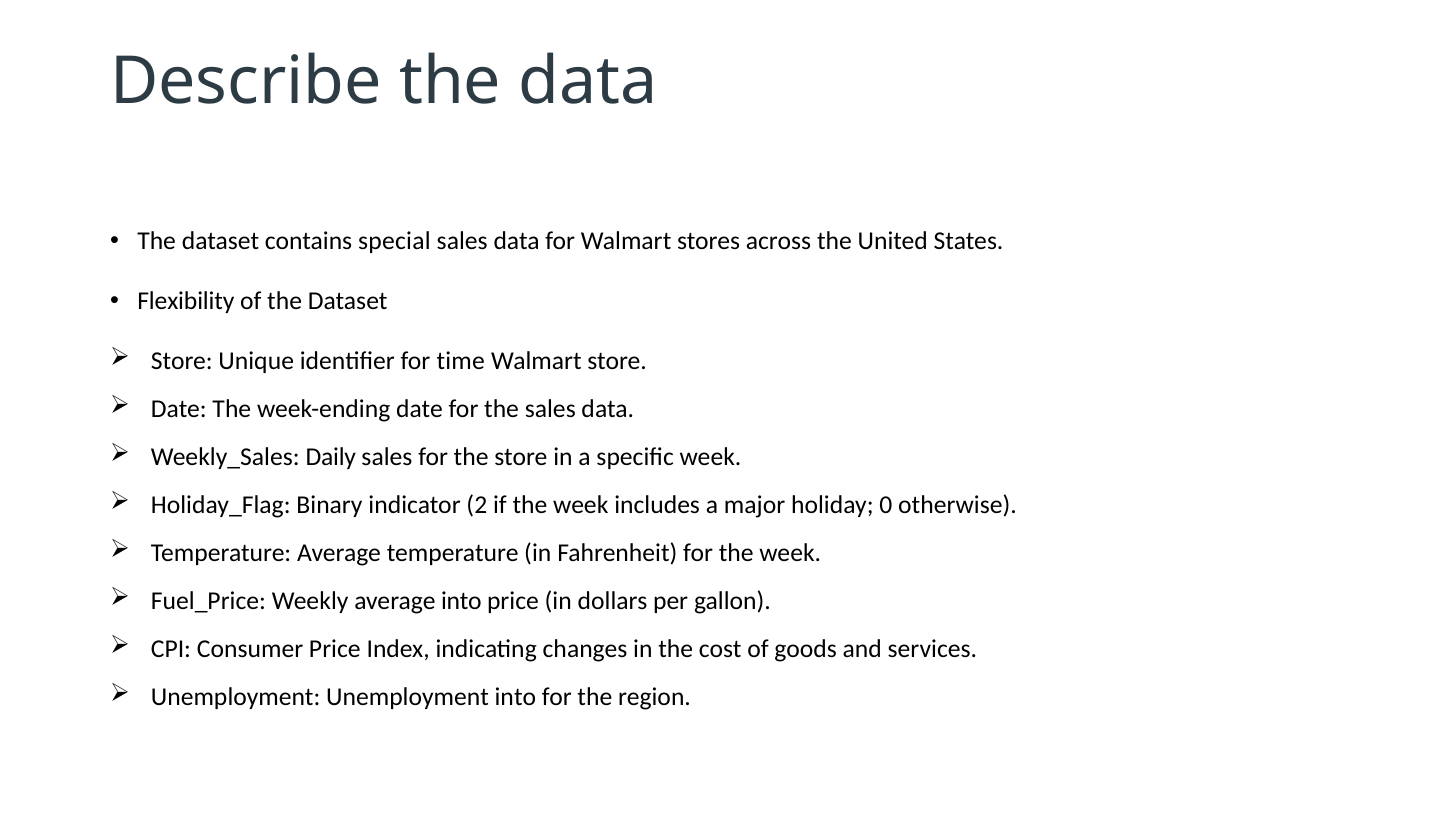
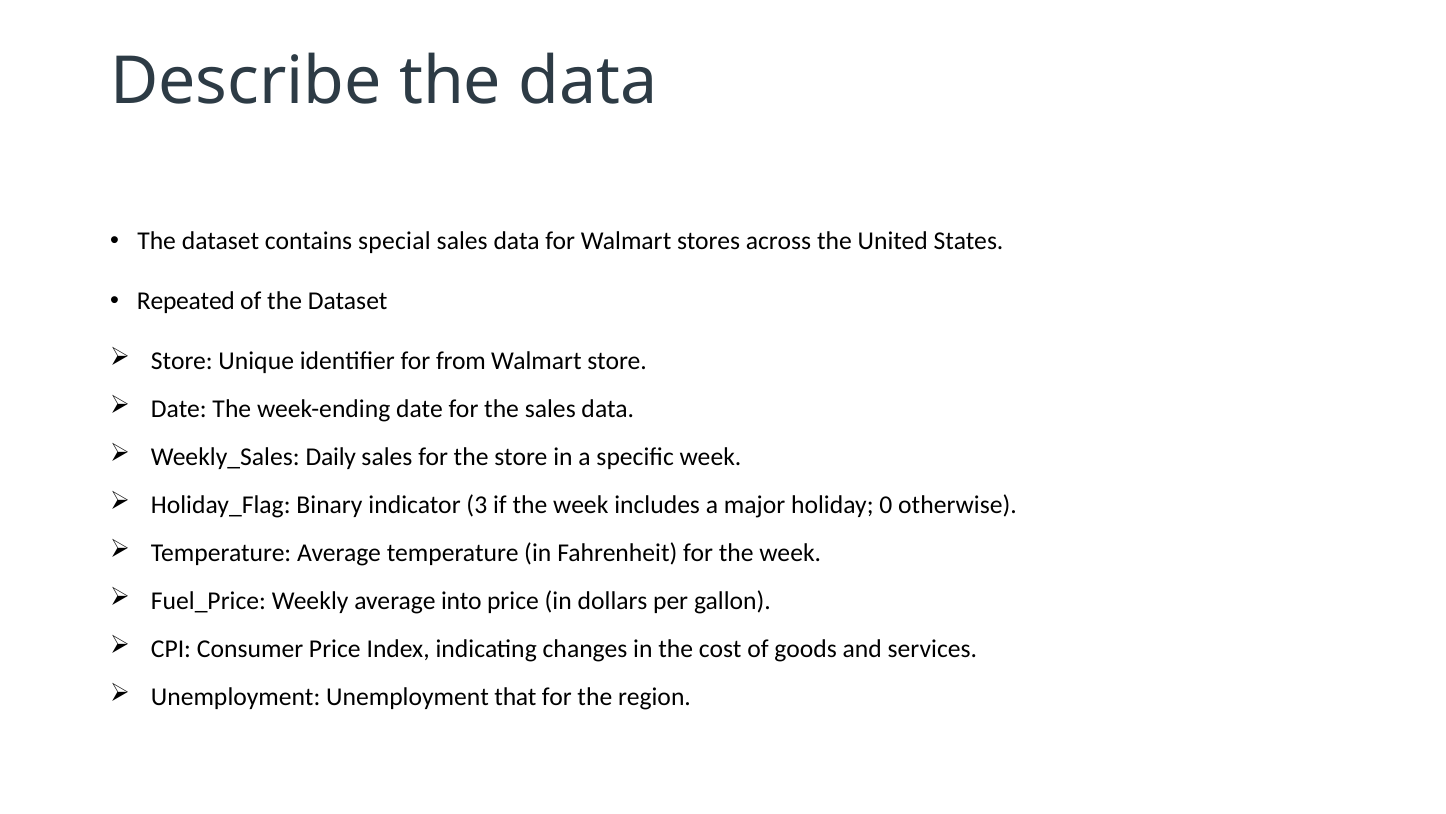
Flexibility: Flexibility -> Repeated (186, 301)
time: time -> from (461, 361)
2: 2 -> 3 (477, 505)
Unemployment into: into -> that (516, 697)
